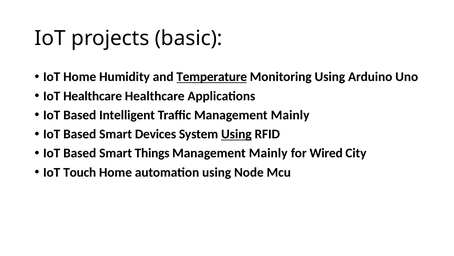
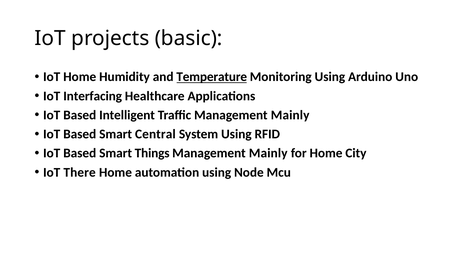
IoT Healthcare: Healthcare -> Interfacing (93, 96)
Devices: Devices -> Central (155, 134)
Using underline: present -> none (236, 134)
for Wired: Wired -> Home (326, 153)
Touch: Touch -> There (80, 172)
